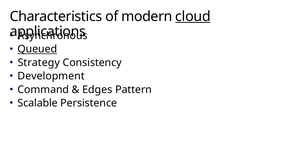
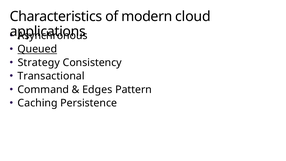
cloud underline: present -> none (193, 16)
Development: Development -> Transactional (51, 76)
Scalable: Scalable -> Caching (38, 103)
